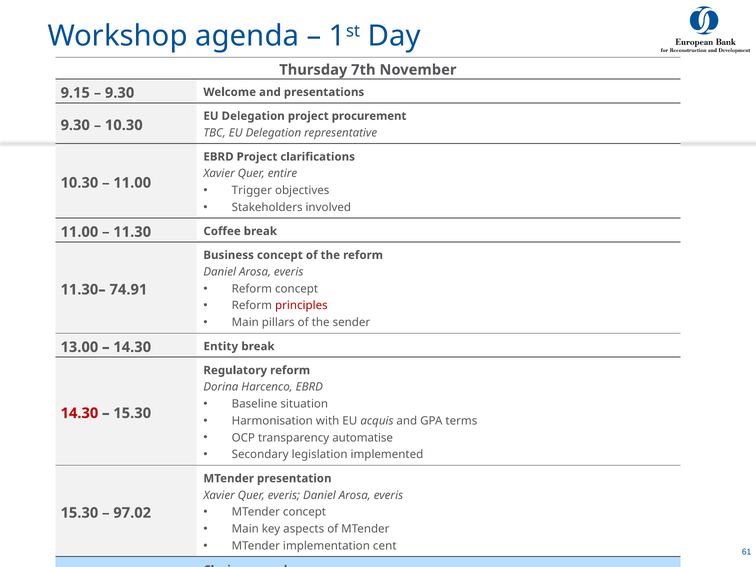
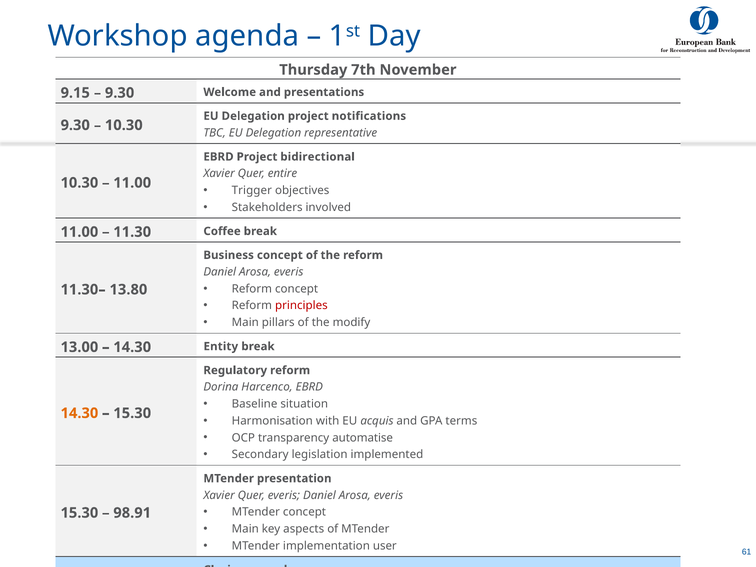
procurement: procurement -> notifications (369, 116)
clarifications: clarifications -> bidirectional (318, 157)
74.91: 74.91 -> 13.80 (128, 290)
sender: sender -> modify (351, 323)
14.30 colour: red -> orange (79, 413)
97.02: 97.02 -> 98.91 (132, 513)
cent: cent -> user (385, 546)
